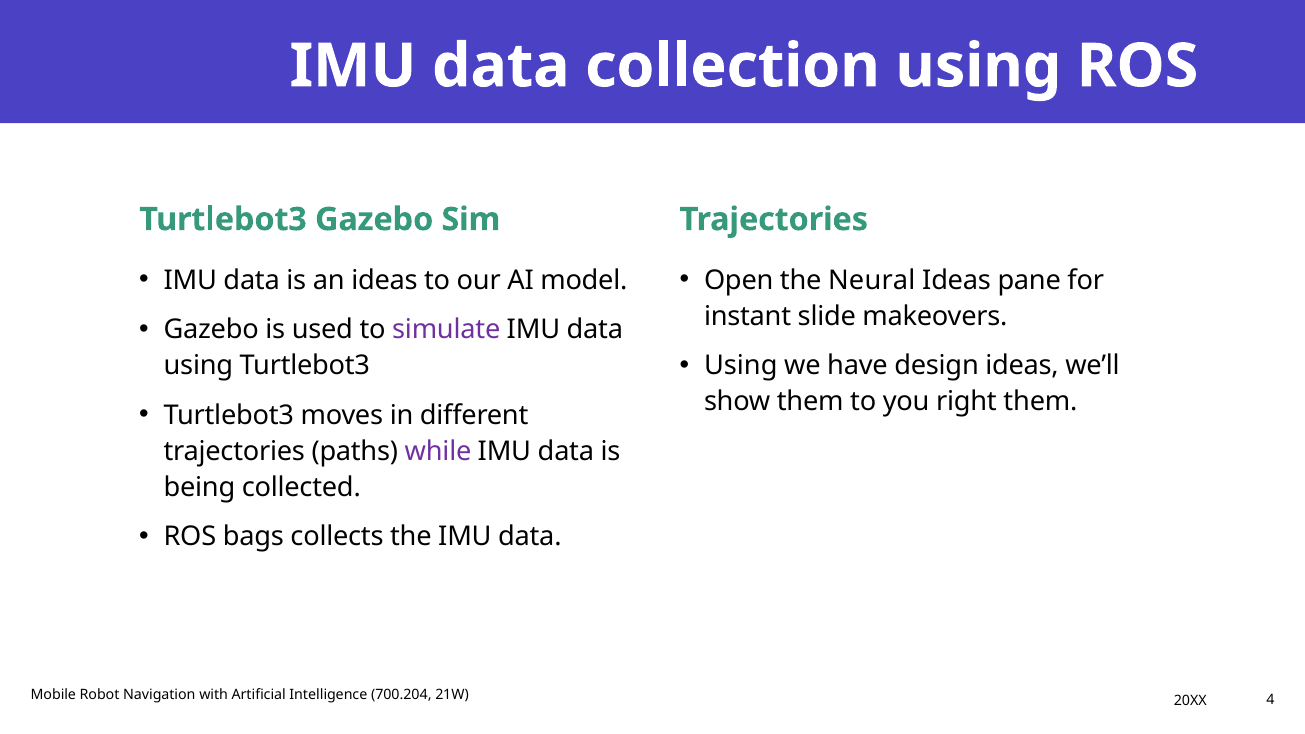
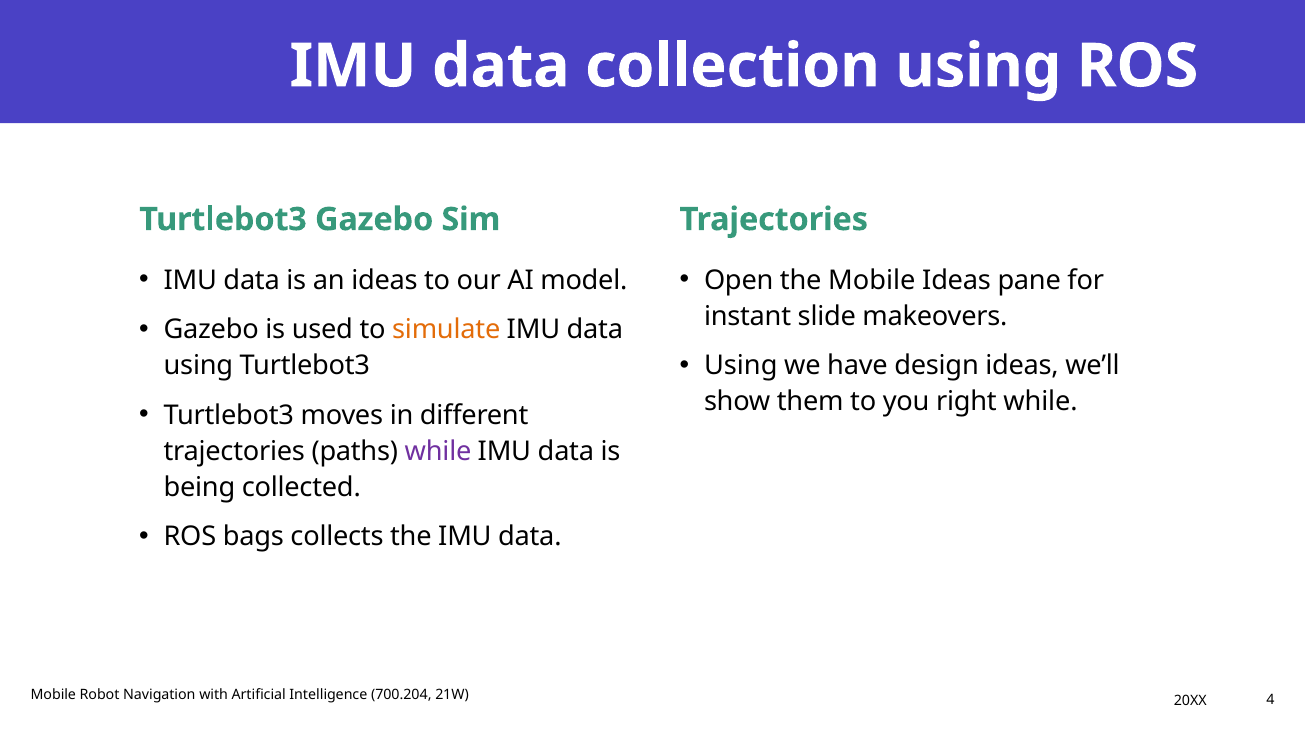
the Neural: Neural -> Mobile (872, 281)
simulate colour: purple -> orange (446, 330)
right them: them -> while (1040, 402)
